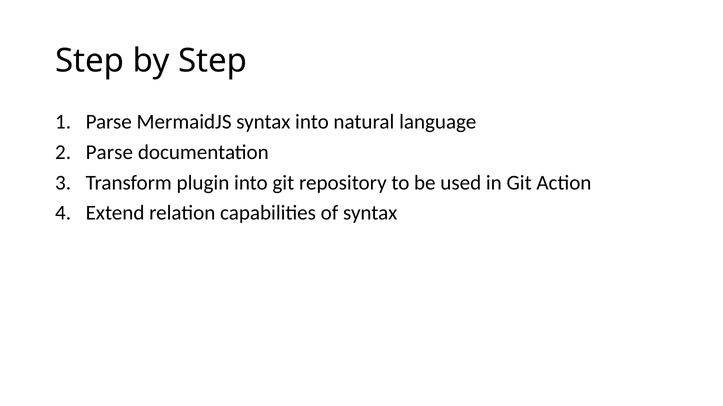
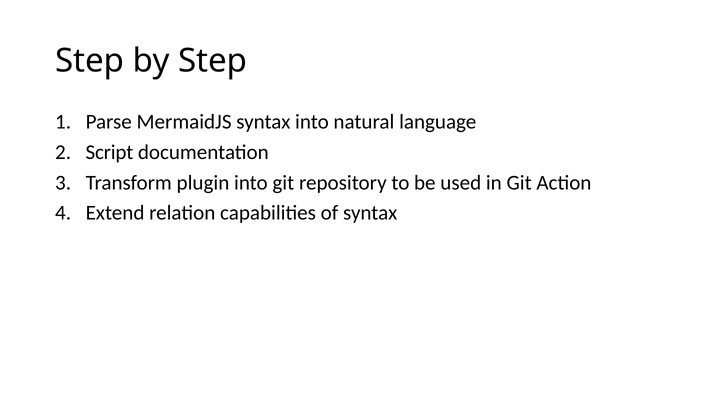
Parse: Parse -> Script (109, 153)
